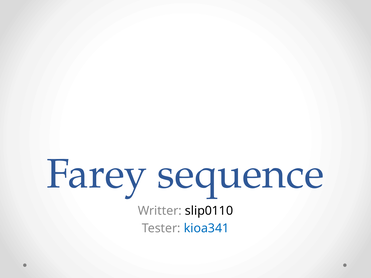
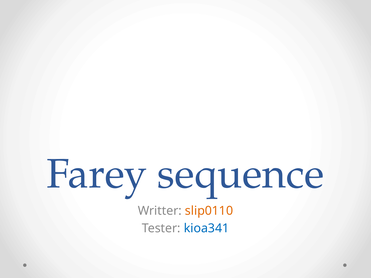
slip0110 colour: black -> orange (209, 211)
